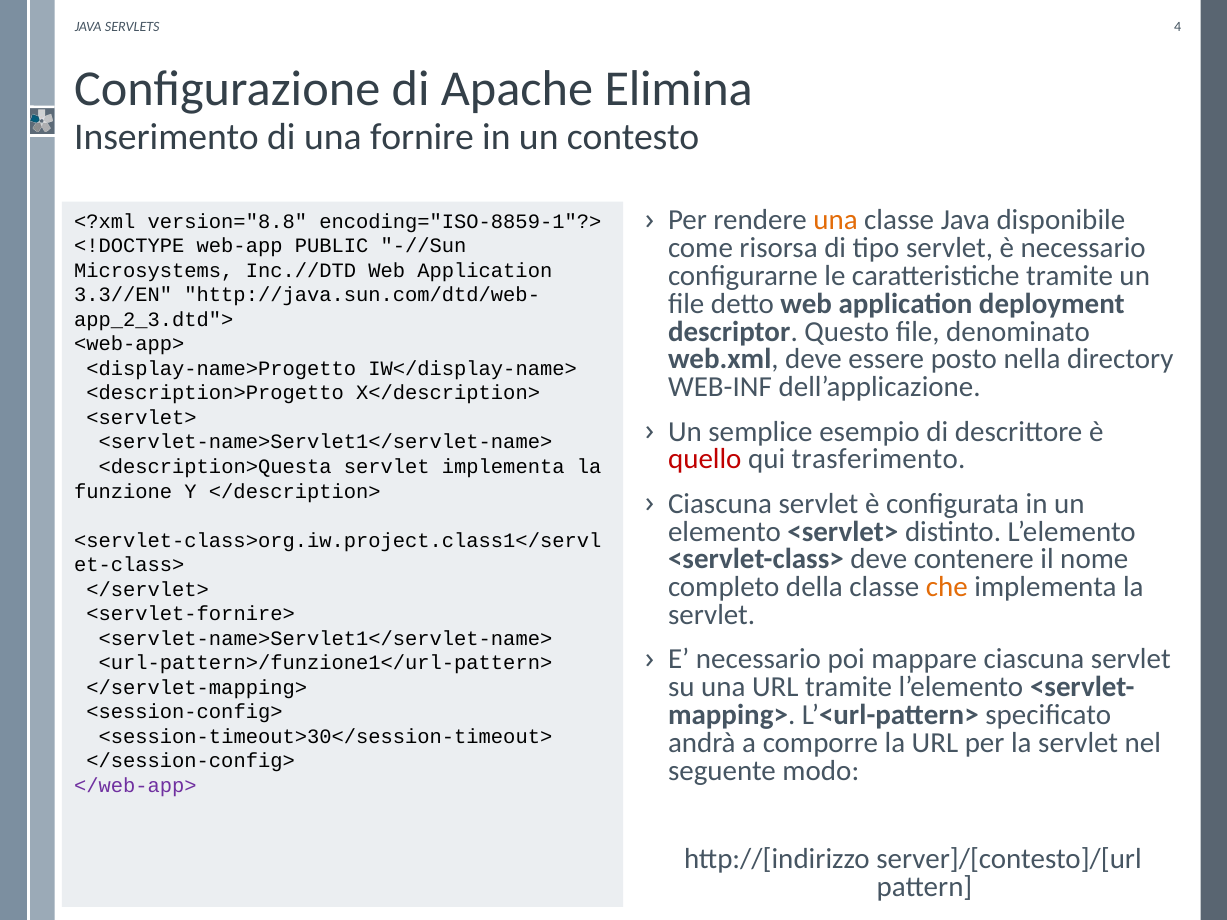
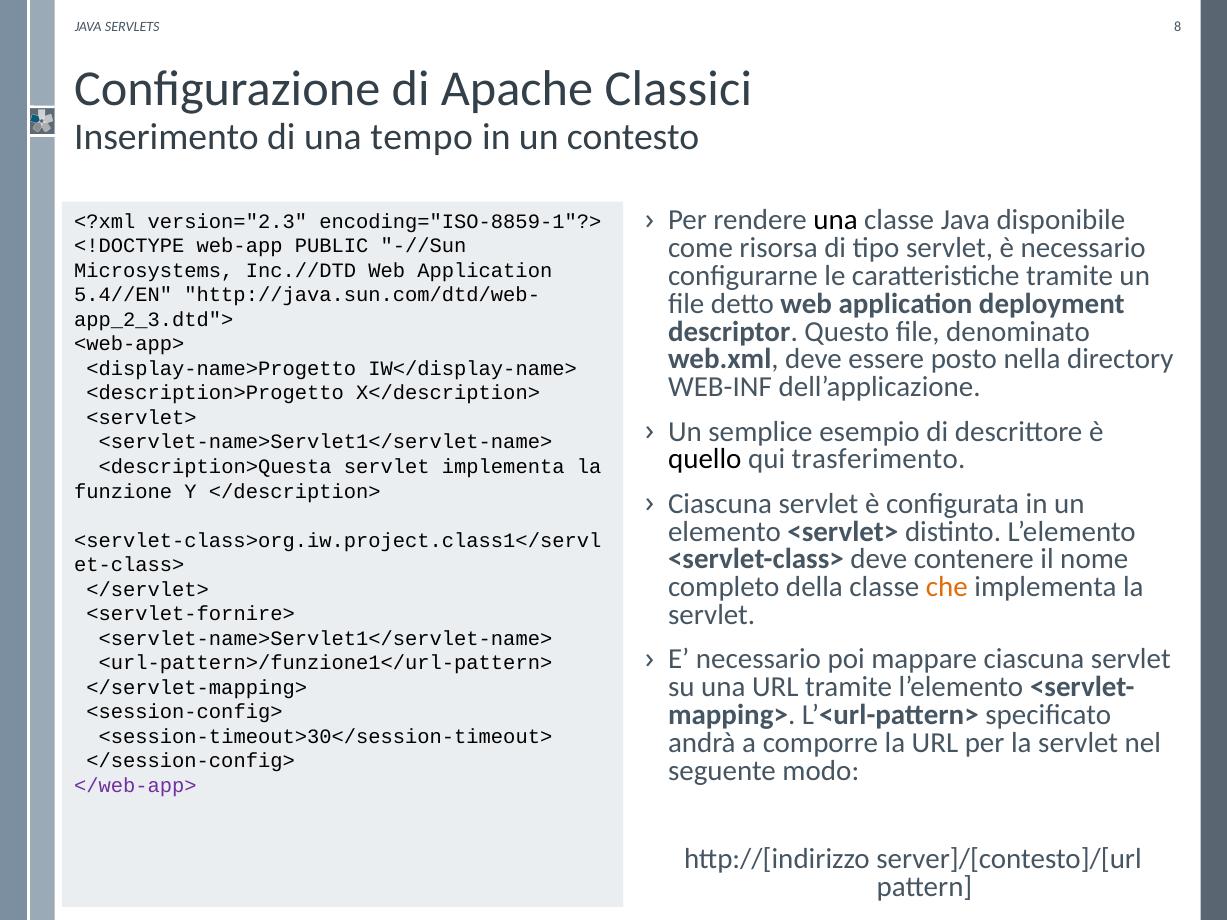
4: 4 -> 8 (1178, 27)
Elimina: Elimina -> Classici (678, 89)
fornire: fornire -> tempo (422, 137)
una colour: orange -> black (836, 220)
version="8.8: version="8.8 -> version="2.3 (227, 222)
3.3//EN: 3.3//EN -> 5.4//EN (123, 295)
quello colour: red -> black (705, 459)
